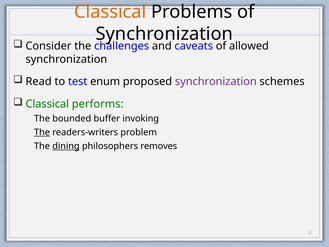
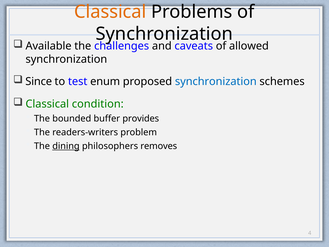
Consider: Consider -> Available (49, 46)
Read: Read -> Since (39, 82)
synchronization colour: purple -> blue (216, 82)
performs: performs -> condition (98, 104)
invoking: invoking -> provides (141, 119)
The underline: present -> none (42, 132)
